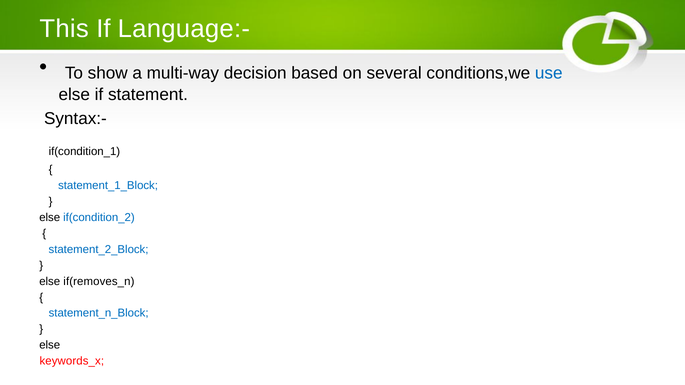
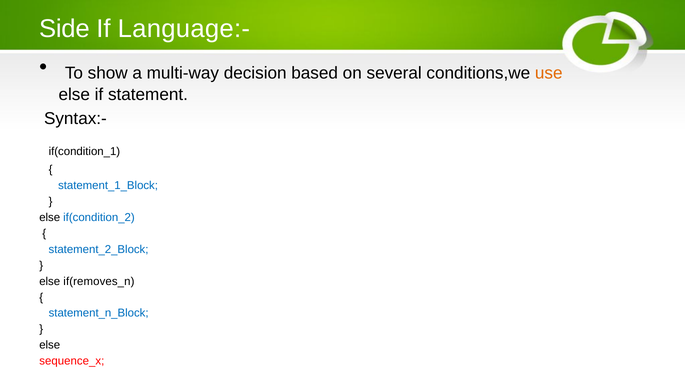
This: This -> Side (64, 29)
use colour: blue -> orange (549, 73)
keywords_x: keywords_x -> sequence_x (72, 361)
